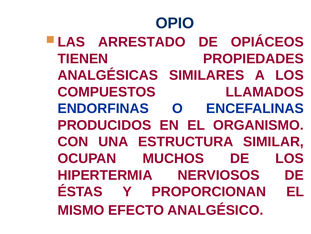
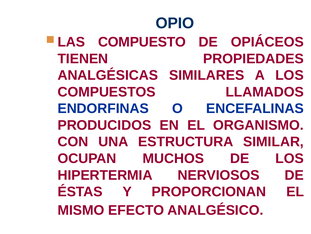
ARRESTADO: ARRESTADO -> COMPUESTO (142, 42)
